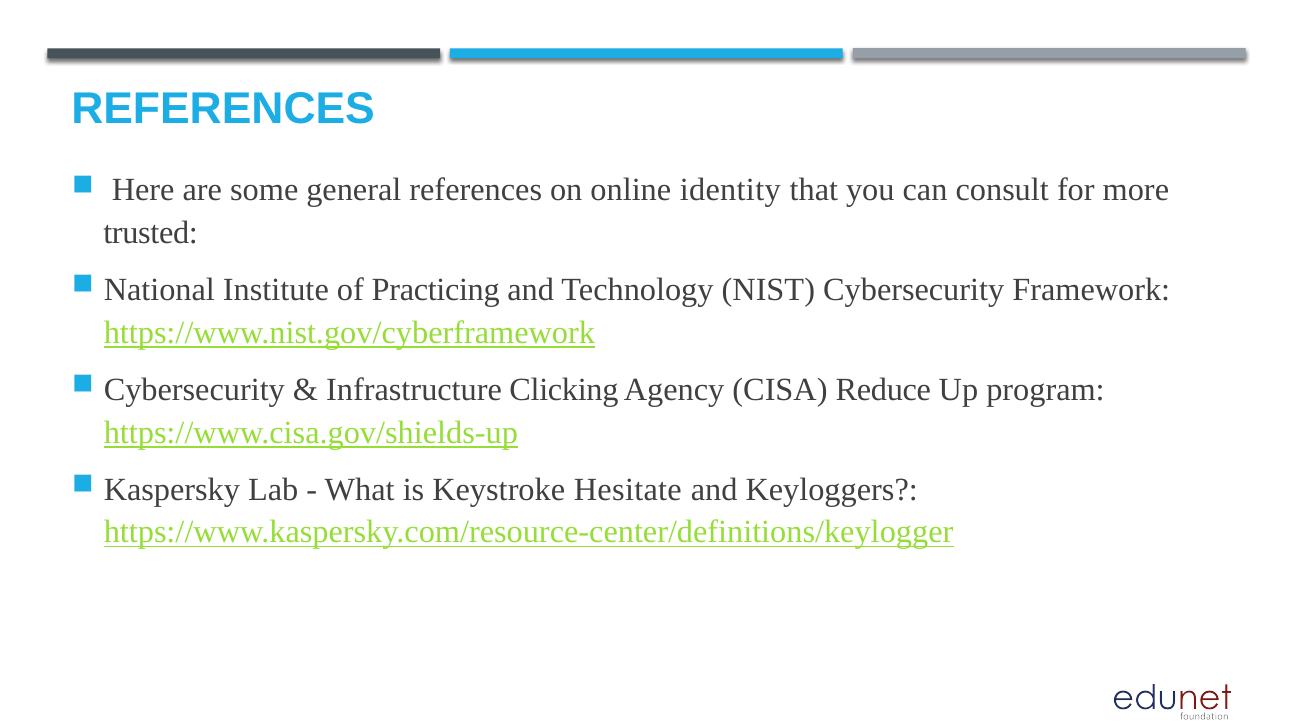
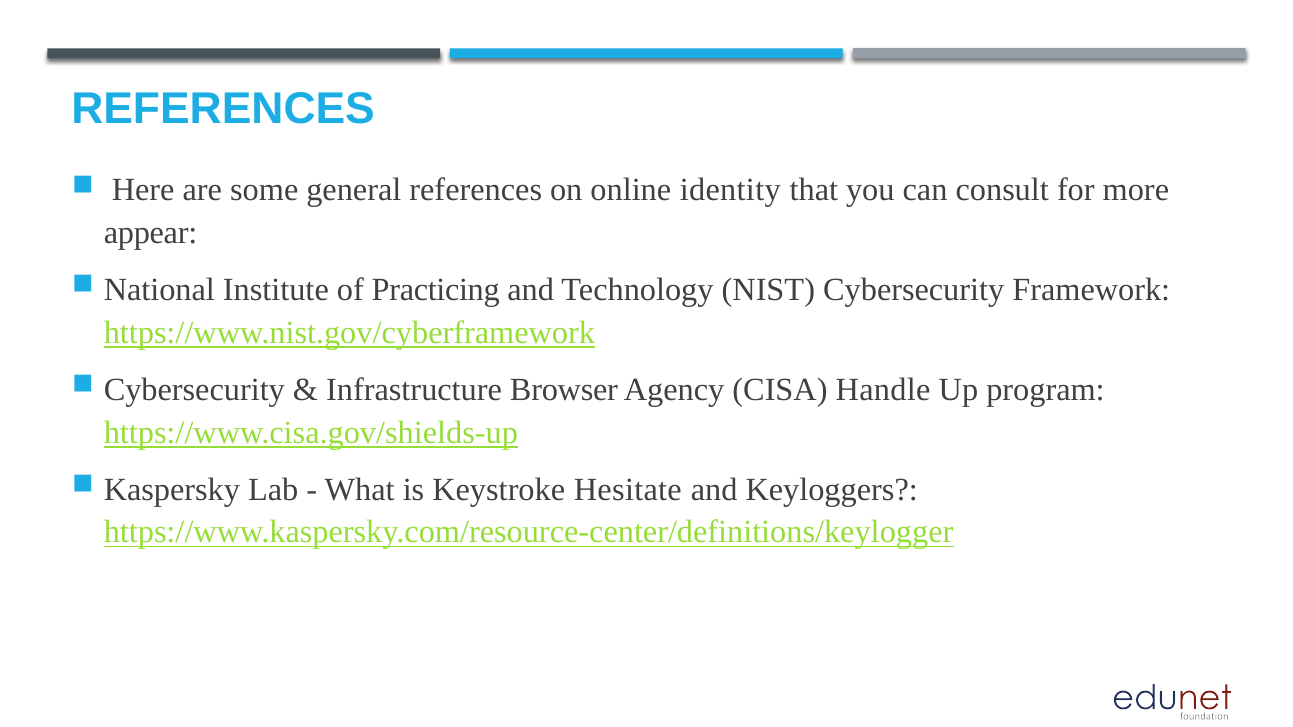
trusted: trusted -> appear (151, 233)
Clicking: Clicking -> Browser (564, 390)
Reduce: Reduce -> Handle (883, 390)
